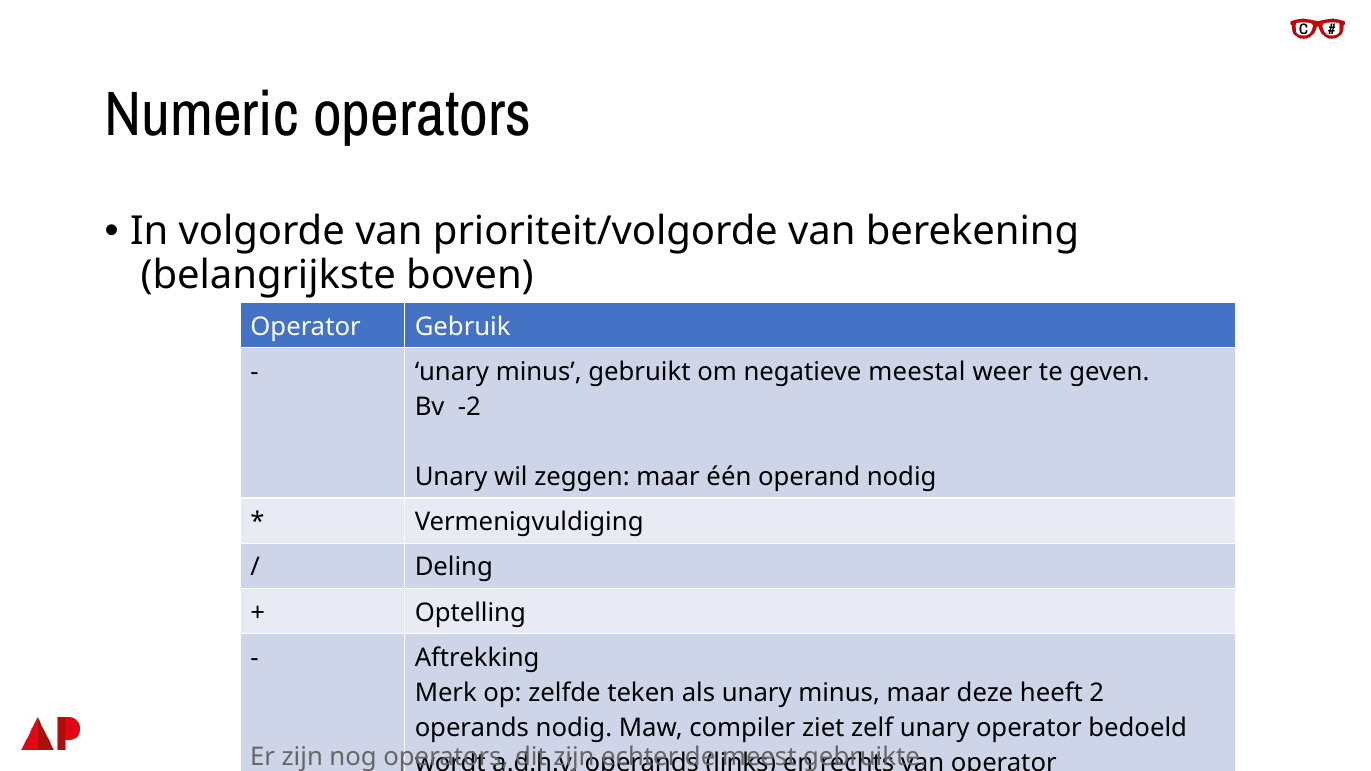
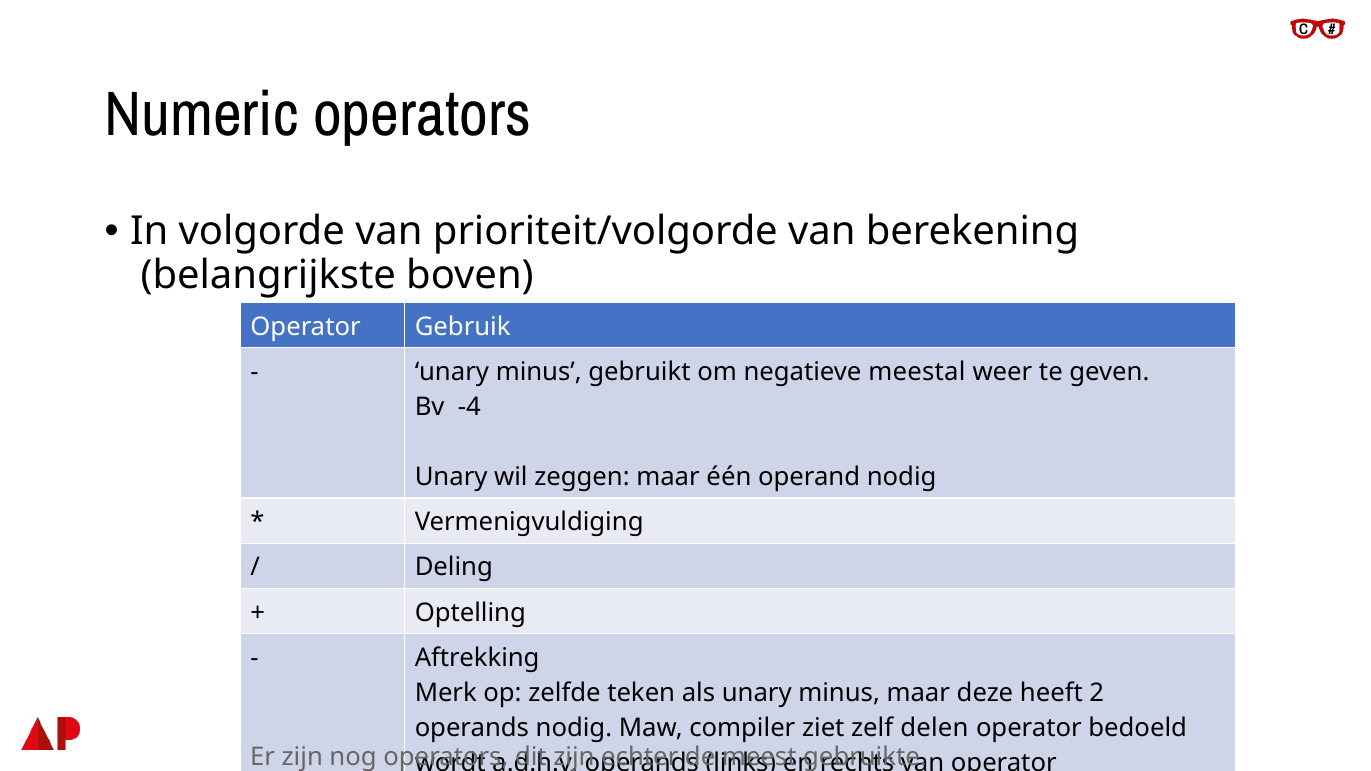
-2: -2 -> -4 (469, 407)
zelf unary: unary -> delen (934, 728)
